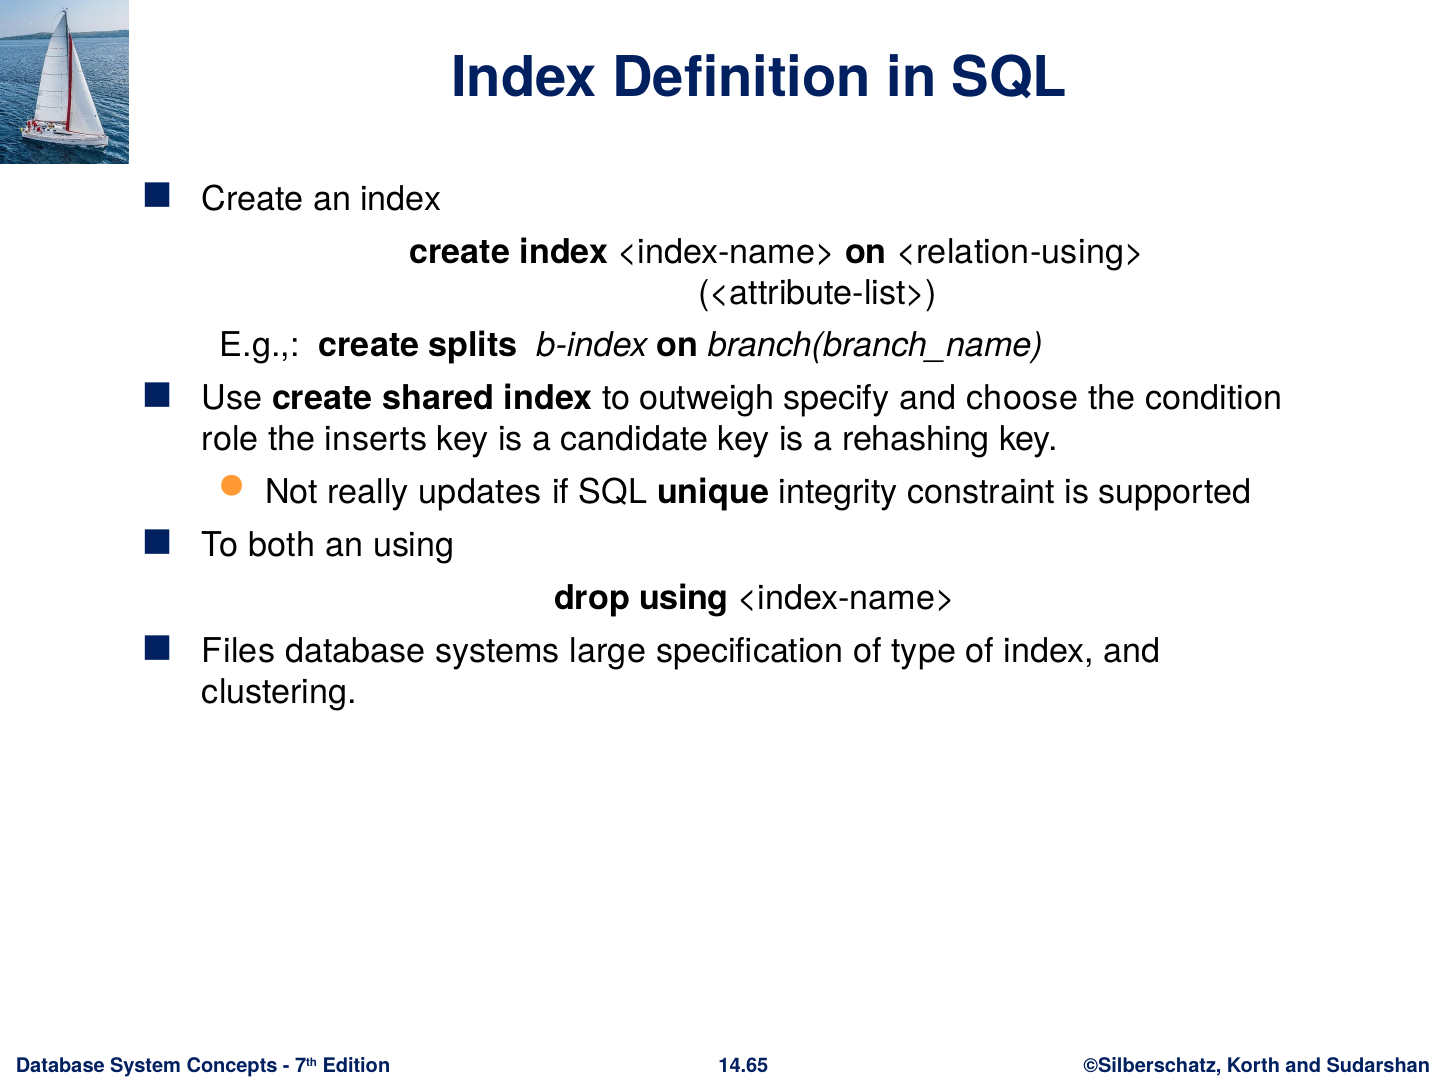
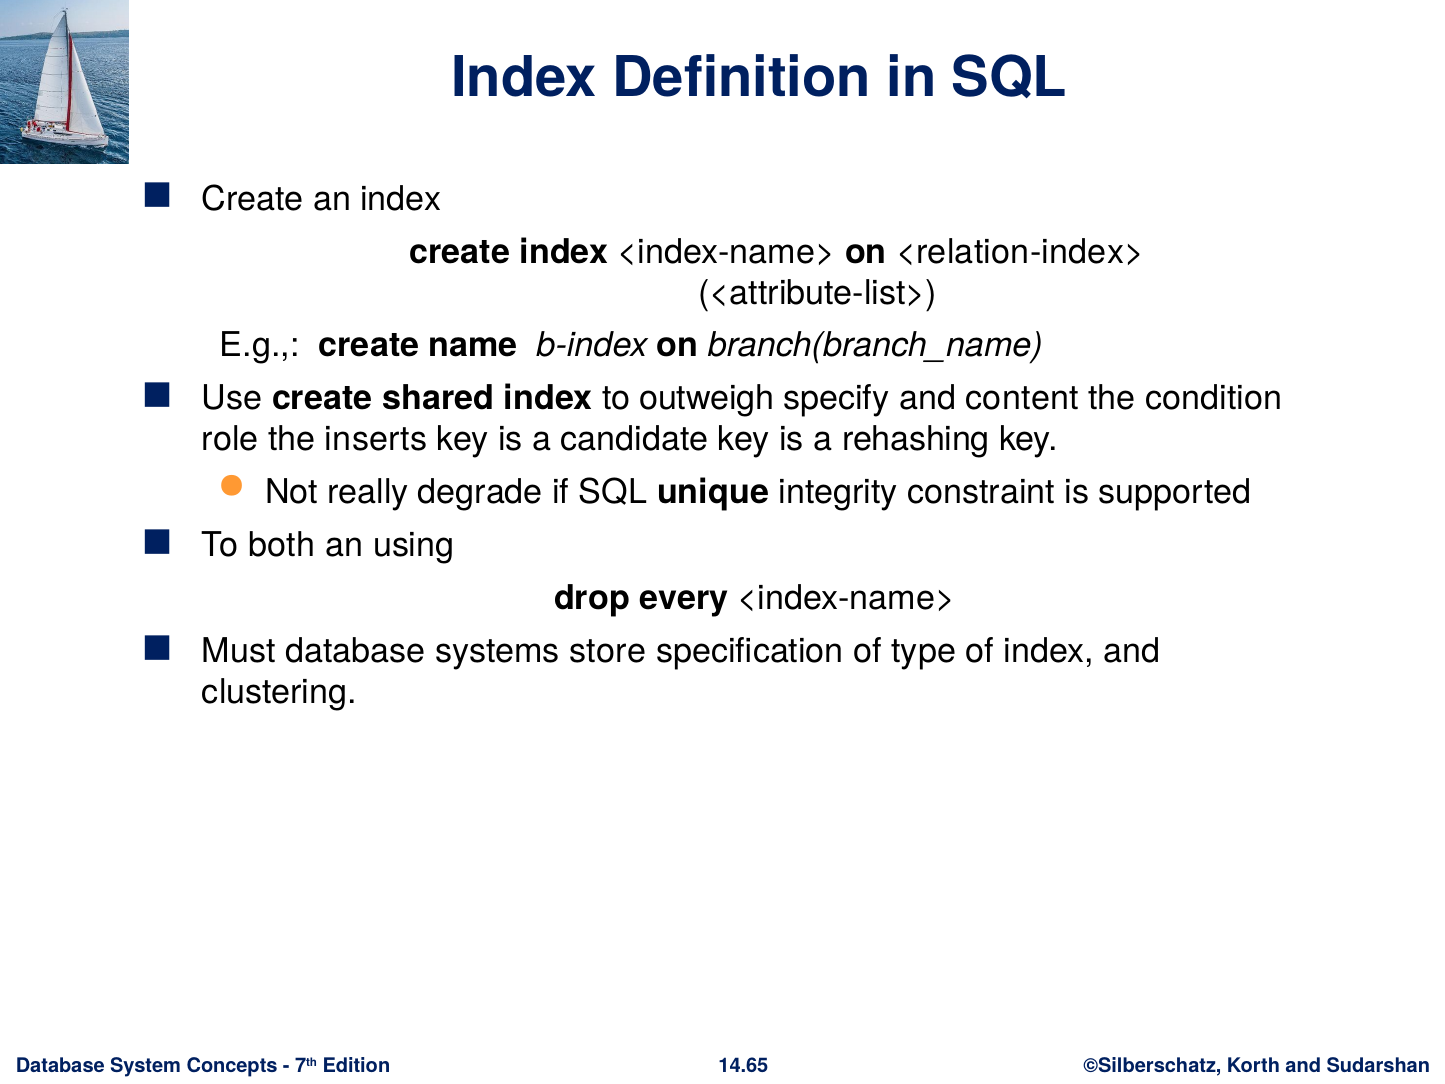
<relation-using>: <relation-using> -> <relation-index> (1020, 252)
splits: splits -> name (473, 346)
choose: choose -> content (1022, 399)
updates: updates -> degrade (480, 492)
drop using: using -> every (684, 598)
Files: Files -> Must (239, 651)
large: large -> store (608, 651)
